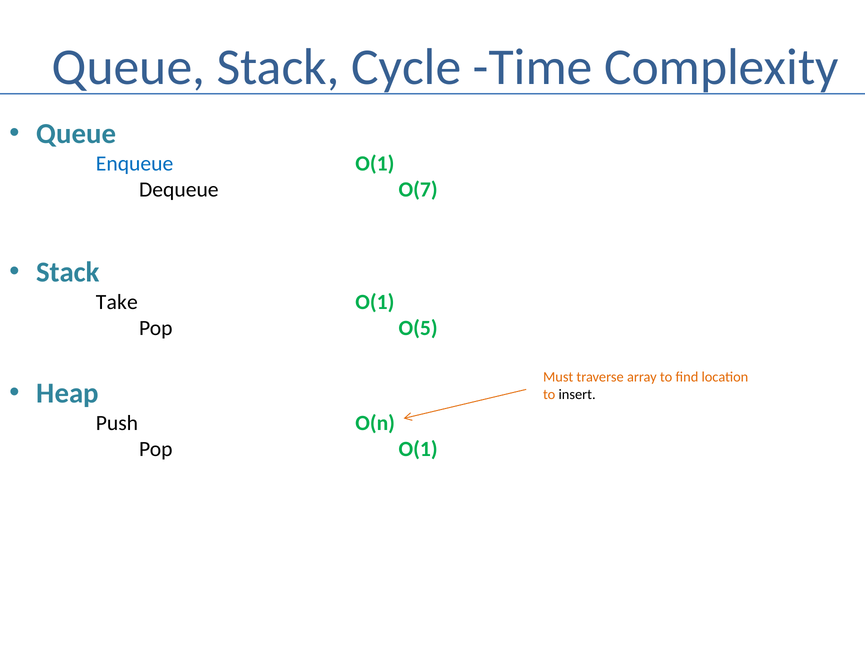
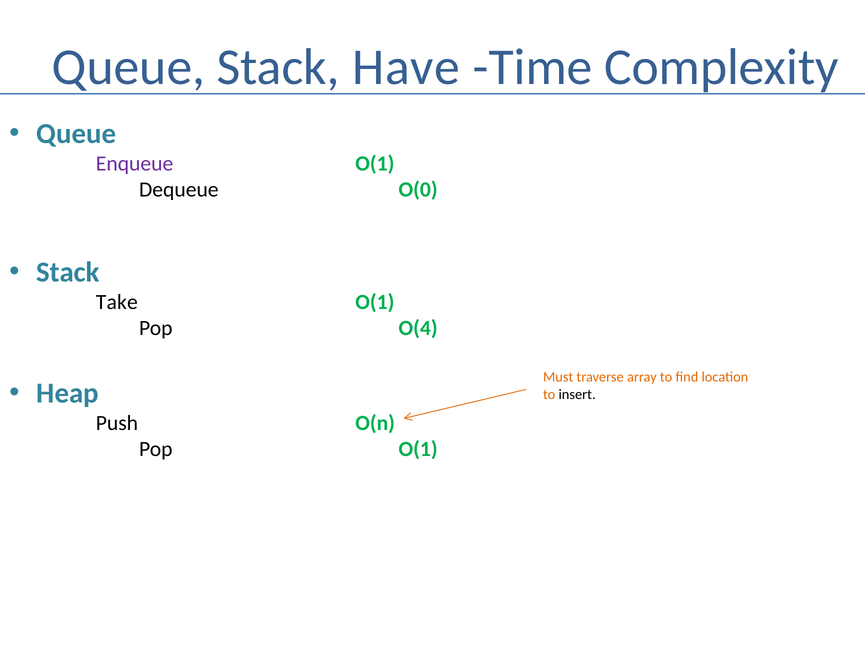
Cycle: Cycle -> Have (406, 67)
Enqueue colour: blue -> purple (135, 163)
O(7: O(7 -> O(0 (418, 189)
O(5: O(5 -> O(4 (418, 328)
